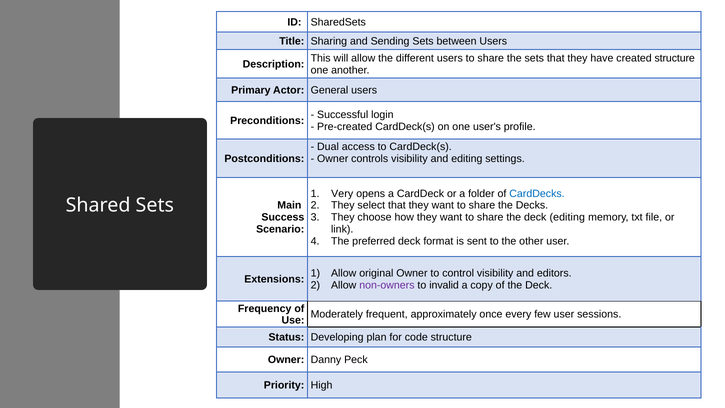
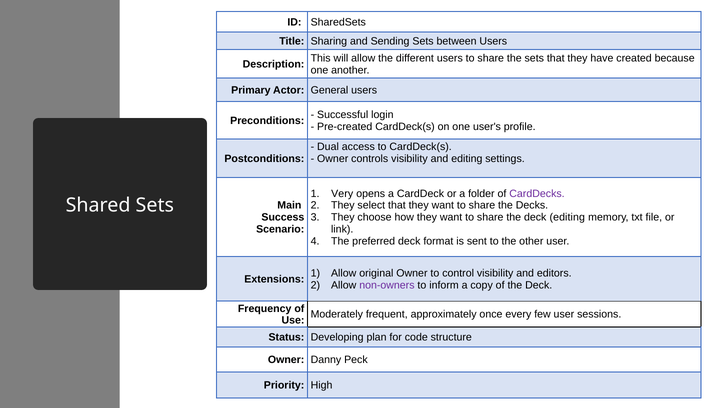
created structure: structure -> because (675, 58)
CardDecks colour: blue -> purple (537, 193)
invalid: invalid -> inform (444, 285)
